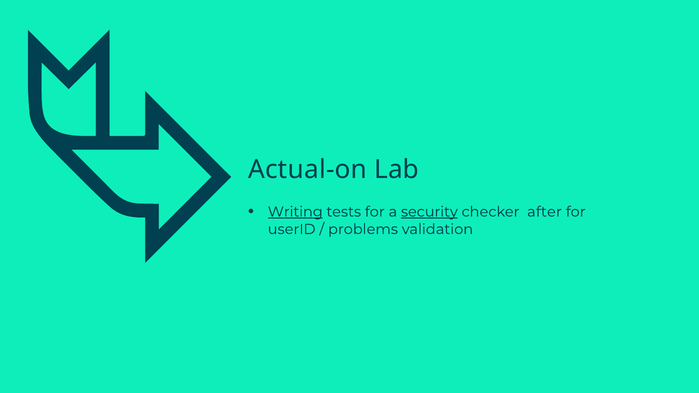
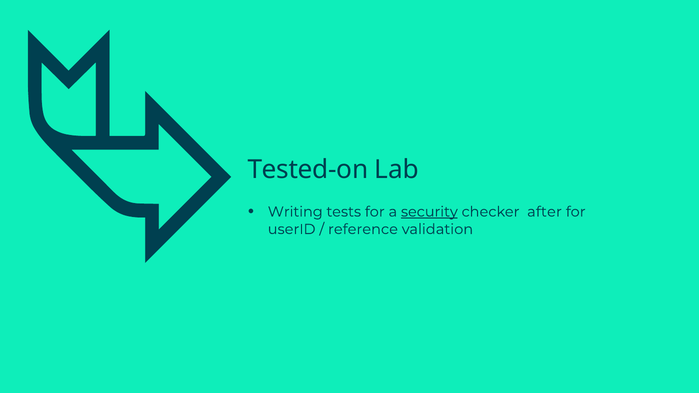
Actual-on: Actual-on -> Tested-on (308, 170)
Writing underline: present -> none (295, 212)
problems: problems -> reference (363, 229)
